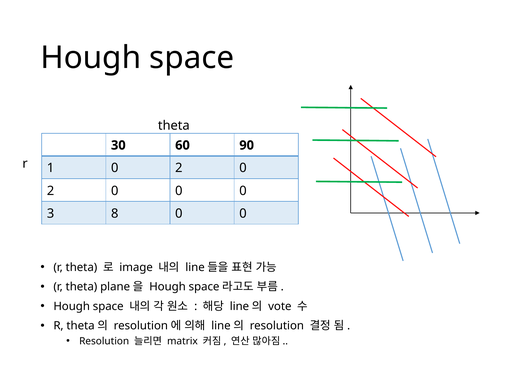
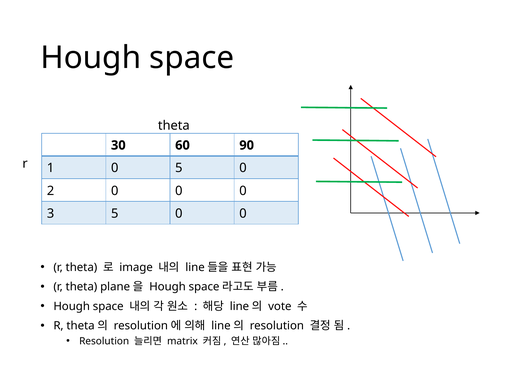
1 0 2: 2 -> 5 (179, 168)
3 8: 8 -> 5 (115, 213)
